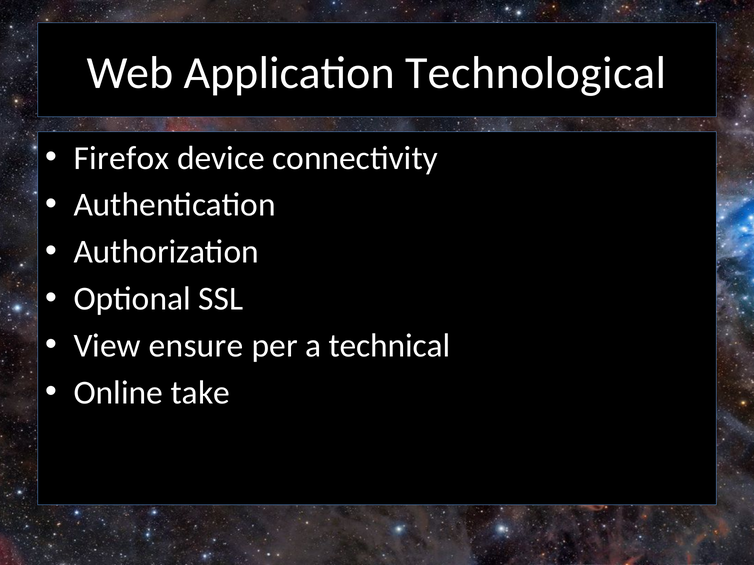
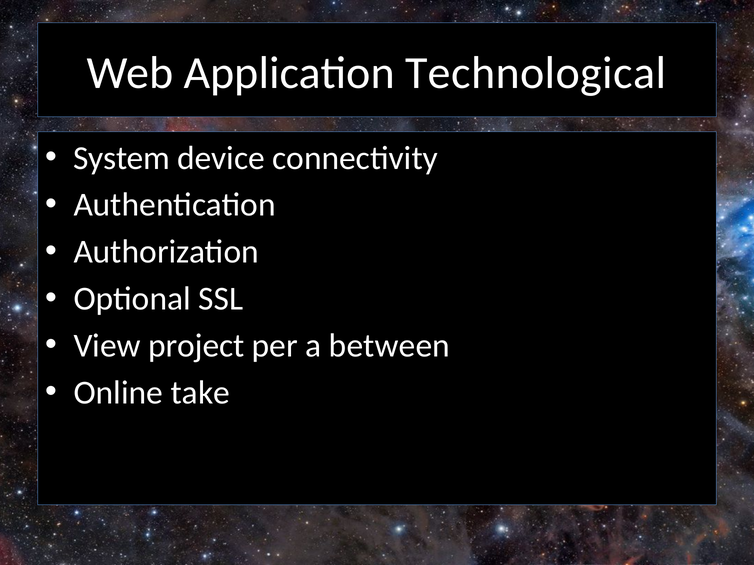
Firefox: Firefox -> System (122, 158)
ensure: ensure -> project (196, 346)
technical: technical -> between (389, 346)
